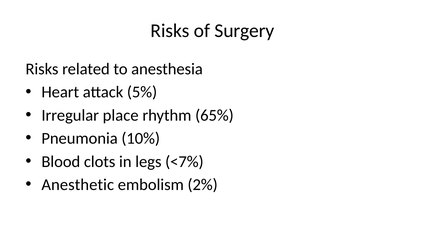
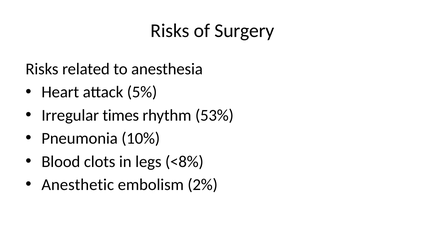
place: place -> times (121, 115)
65%: 65% -> 53% (214, 115)
<7%: <7% -> <8% (184, 162)
